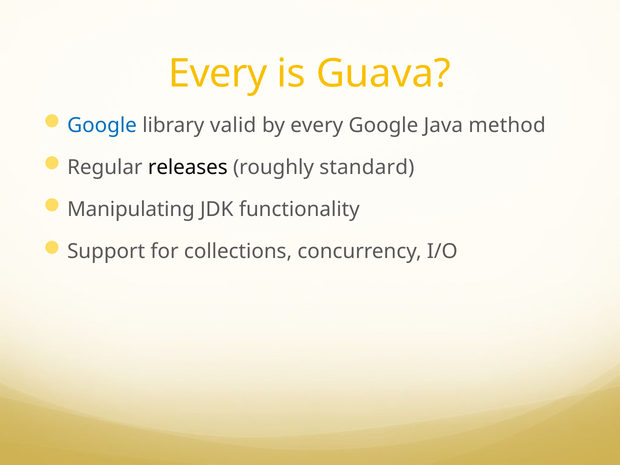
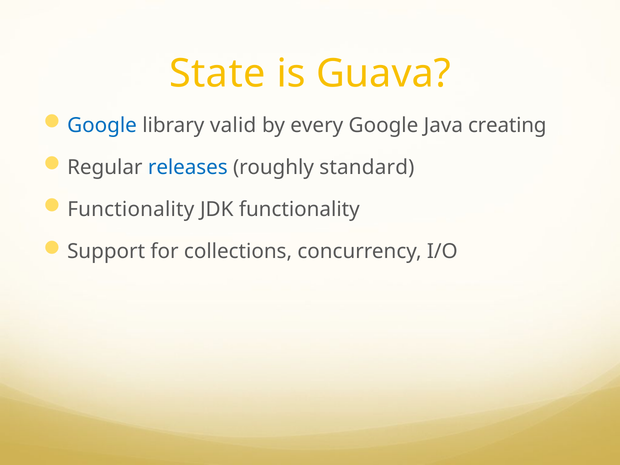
Every: Every -> State (217, 74)
method: method -> creating (507, 125)
releases colour: black -> blue (188, 167)
Manipulating: Manipulating -> Functionality (131, 210)
